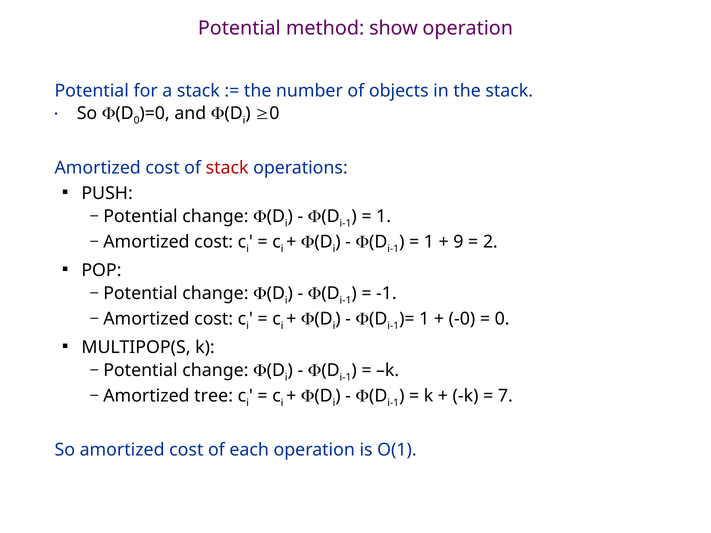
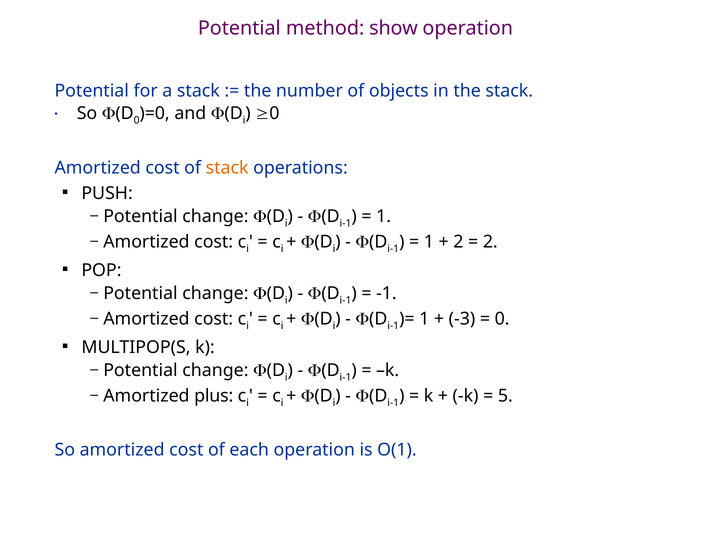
stack colour: red -> orange (227, 168)
9: 9 -> 2 (458, 242)
-0: -0 -> -3 (462, 319)
tree: tree -> plus (214, 396)
7: 7 -> 5 (505, 396)
